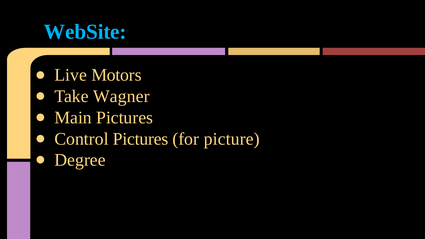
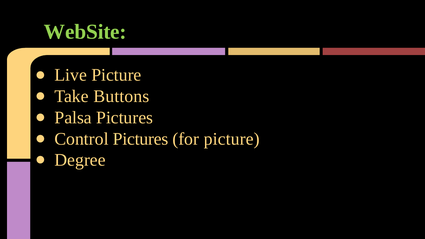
WebSite colour: light blue -> light green (85, 32)
Live Motors: Motors -> Picture (116, 75)
Wagner: Wagner -> Buttons (121, 96)
Main: Main -> Palsa (73, 118)
